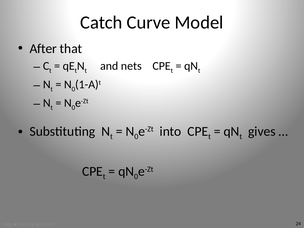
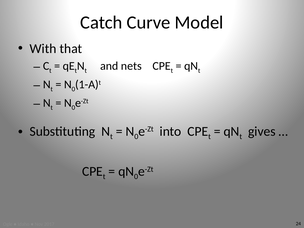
After: After -> With (43, 49)
